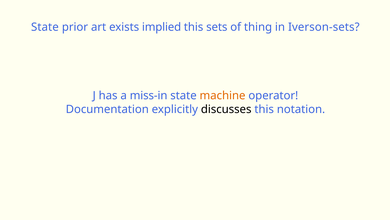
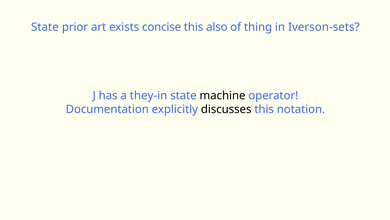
implied: implied -> concise (162, 27)
sets: sets -> also (217, 27)
miss-in: miss-in -> they-in (149, 95)
machine colour: orange -> black (223, 95)
